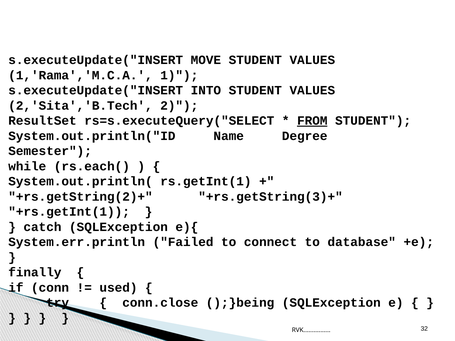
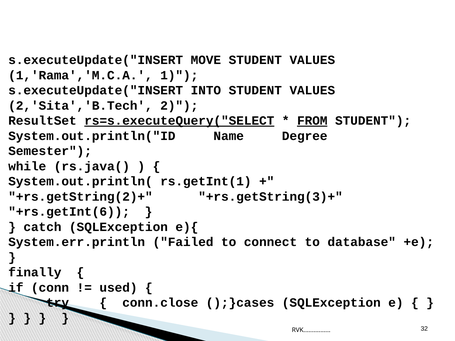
rs=s.executeQuery("SELECT underline: none -> present (179, 121)
rs.each(: rs.each( -> rs.java( (92, 166)
+rs.getInt(1: +rs.getInt(1 -> +rs.getInt(6 (69, 212)
);}being: );}being -> );}cases (240, 303)
